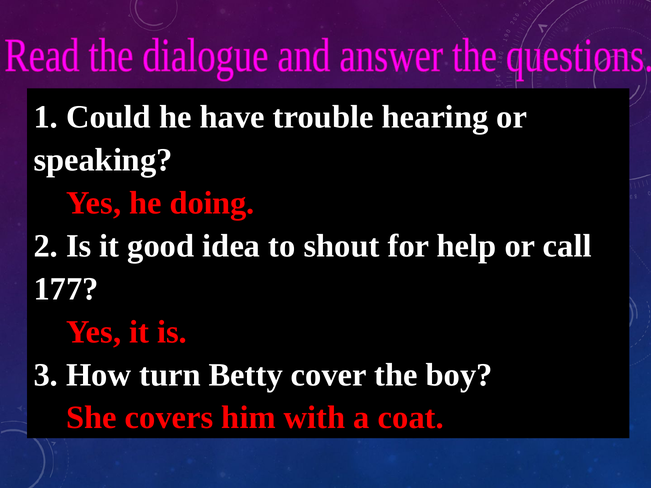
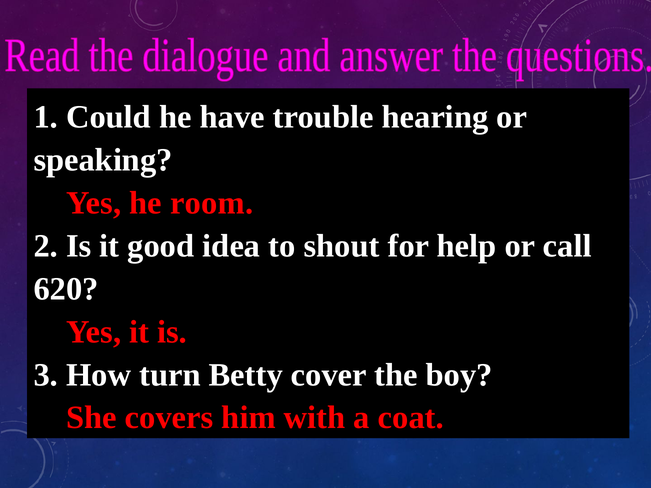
doing: doing -> room (212, 203)
177: 177 -> 620 (66, 289)
